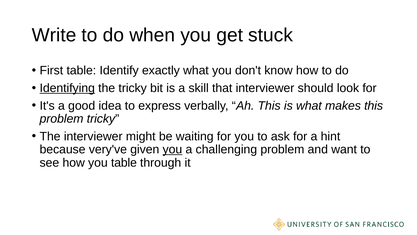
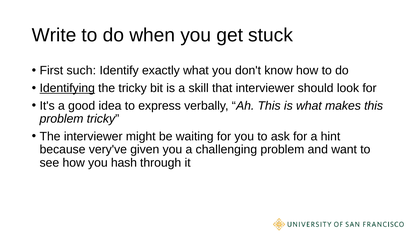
First table: table -> such (81, 71)
you underline: present -> none (172, 149)
you table: table -> hash (124, 162)
